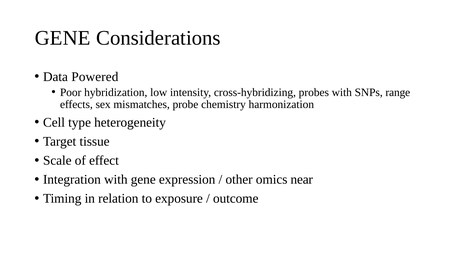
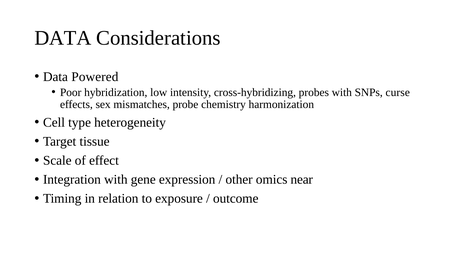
GENE: GENE -> DATA (63, 38)
range: range -> curse (398, 92)
